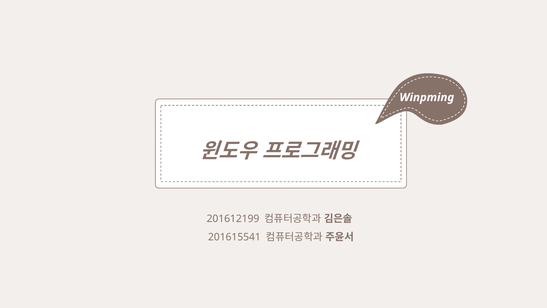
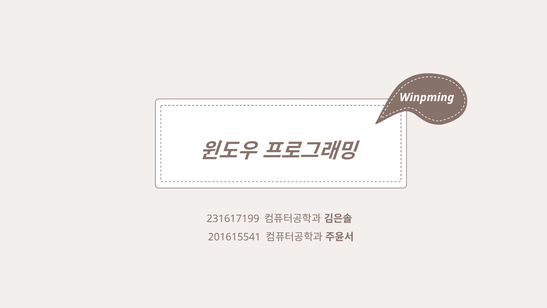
201612199: 201612199 -> 231617199 (233, 218)
